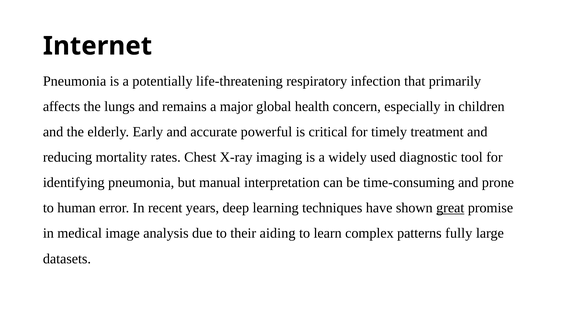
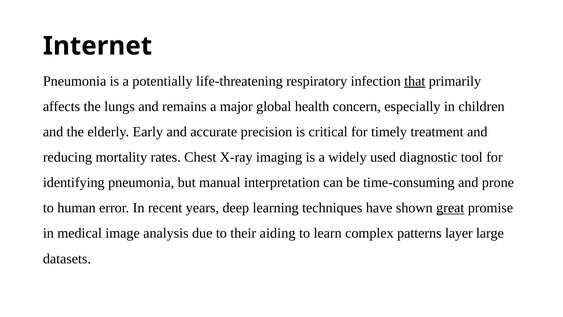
that underline: none -> present (415, 81)
powerful: powerful -> precision (266, 132)
fully: fully -> layer (459, 233)
